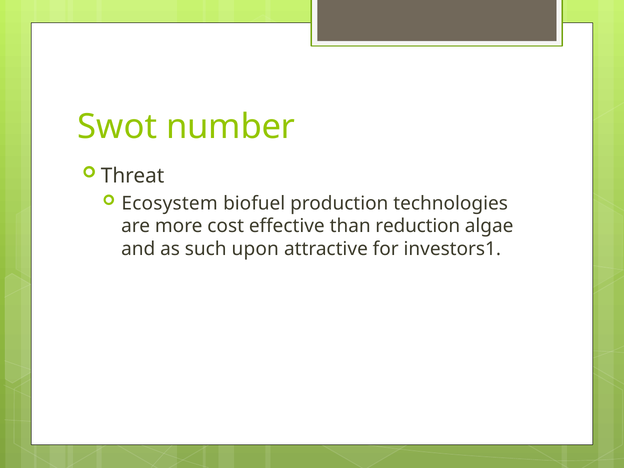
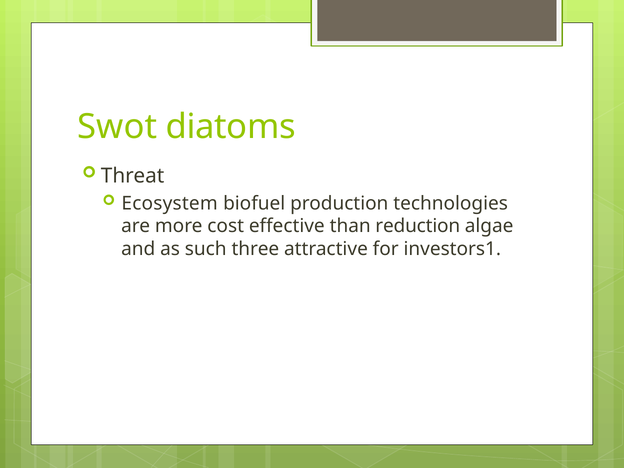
number: number -> diatoms (231, 127)
upon: upon -> three (255, 249)
